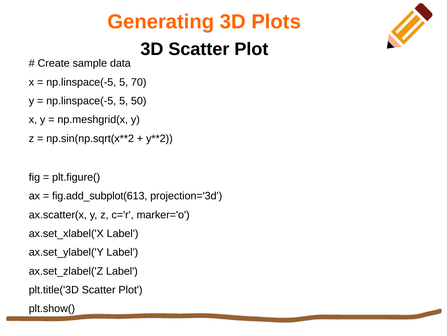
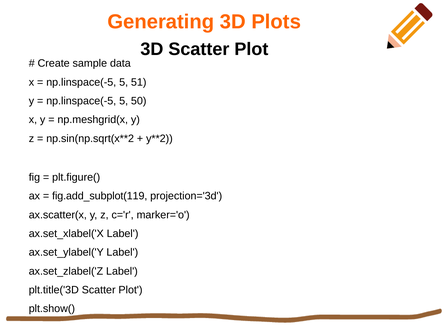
70: 70 -> 51 (139, 82)
fig.add_subplot(613: fig.add_subplot(613 -> fig.add_subplot(119 (100, 196)
